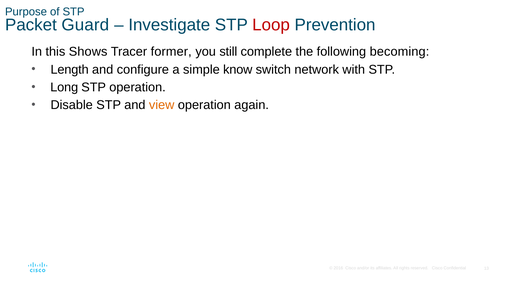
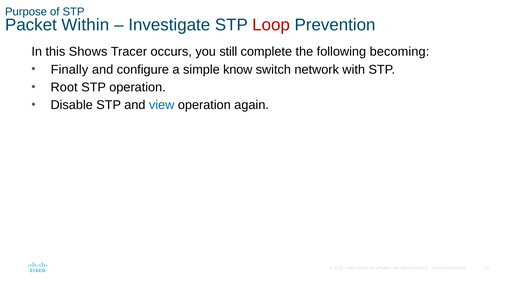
Guard: Guard -> Within (85, 25)
former: former -> occurs (171, 52)
Length: Length -> Finally (69, 69)
Long: Long -> Root (64, 87)
view colour: orange -> blue (162, 105)
